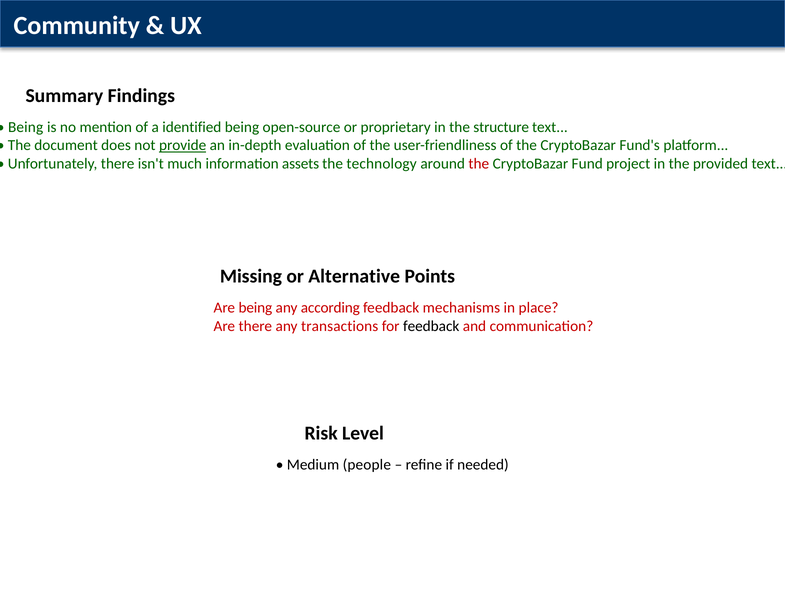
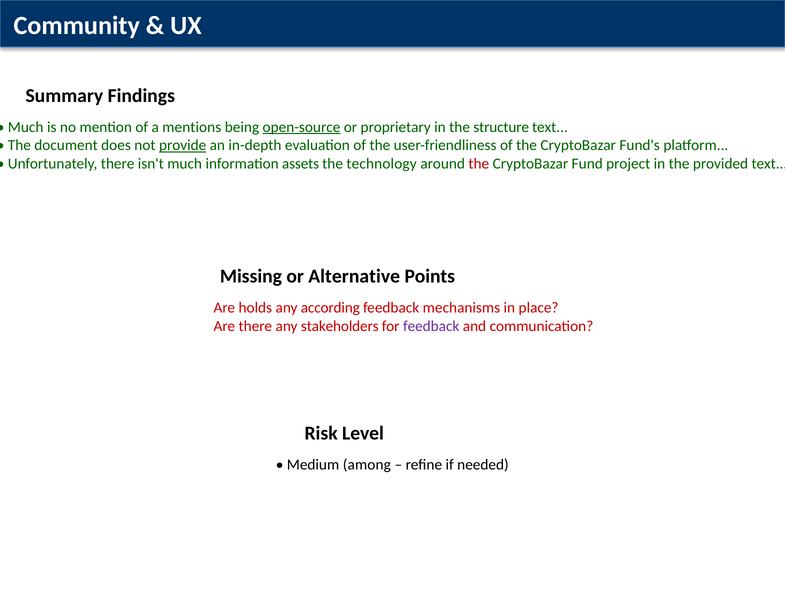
Being: Being -> Much (26, 127)
identified: identified -> mentions (192, 127)
open-source underline: none -> present (301, 127)
being: being -> holds (255, 308)
transactions: transactions -> stakeholders (340, 326)
feedback colour: black -> purple (431, 326)
people: people -> among (367, 465)
